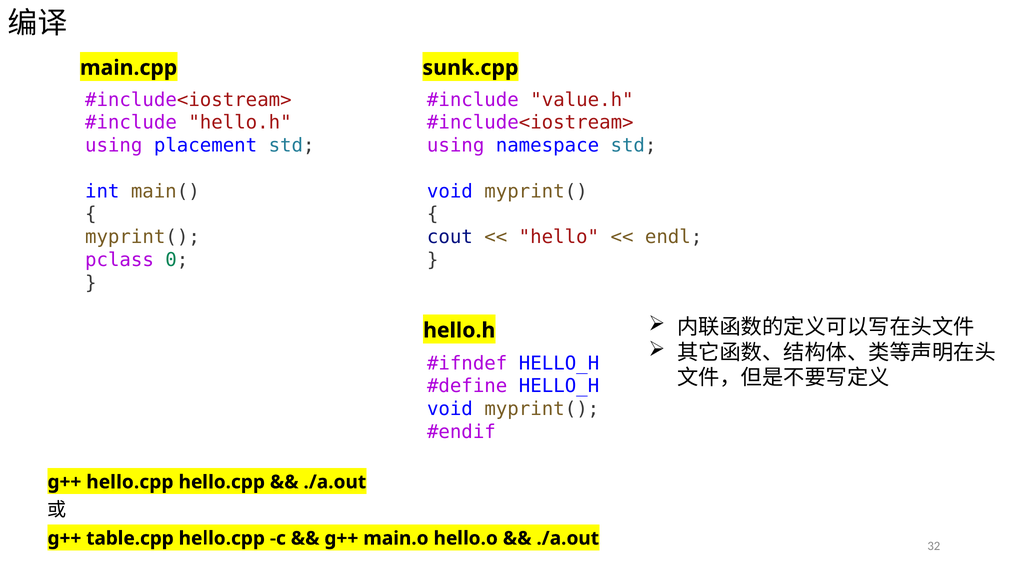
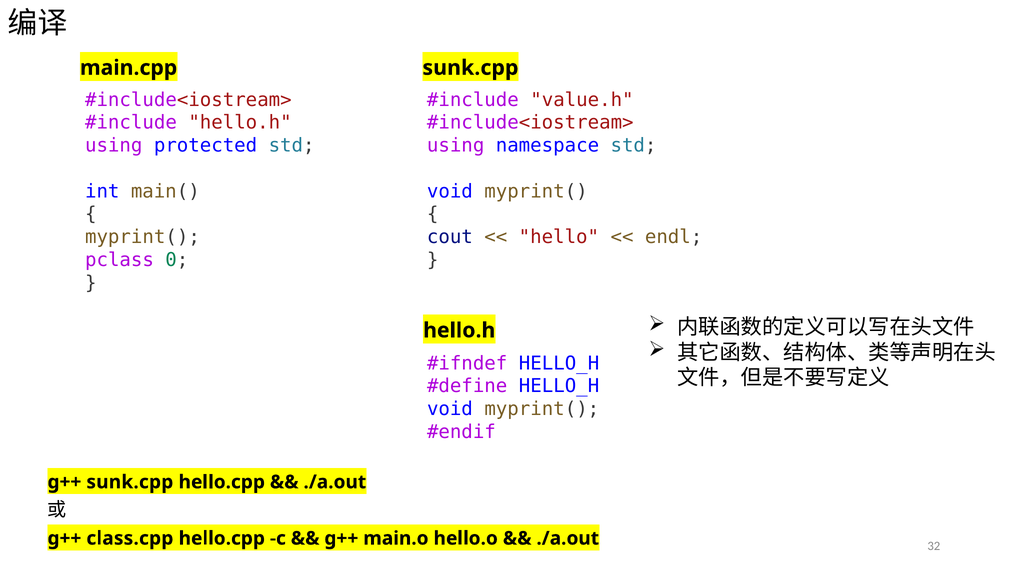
placement: placement -> protected (206, 146)
g++ hello.cpp: hello.cpp -> sunk.cpp (130, 483)
table.cpp: table.cpp -> class.cpp (130, 539)
